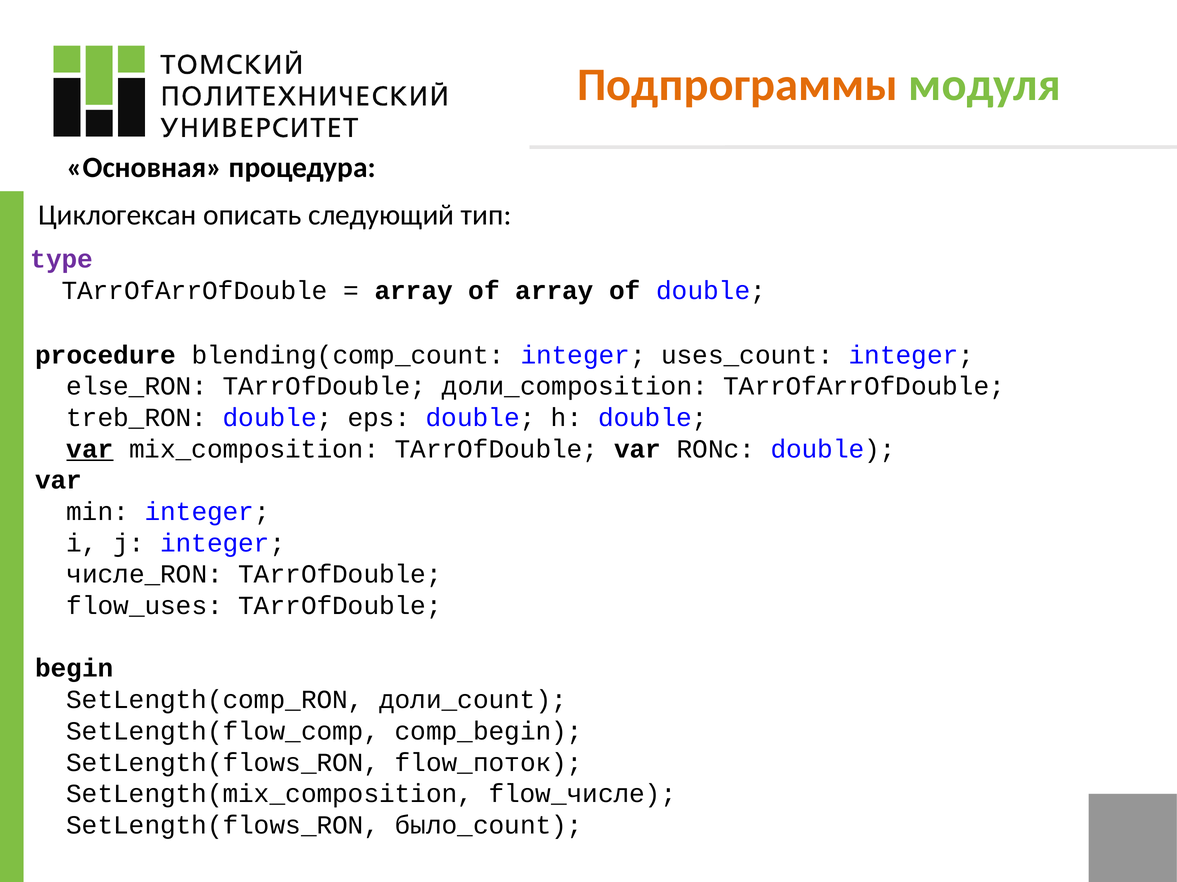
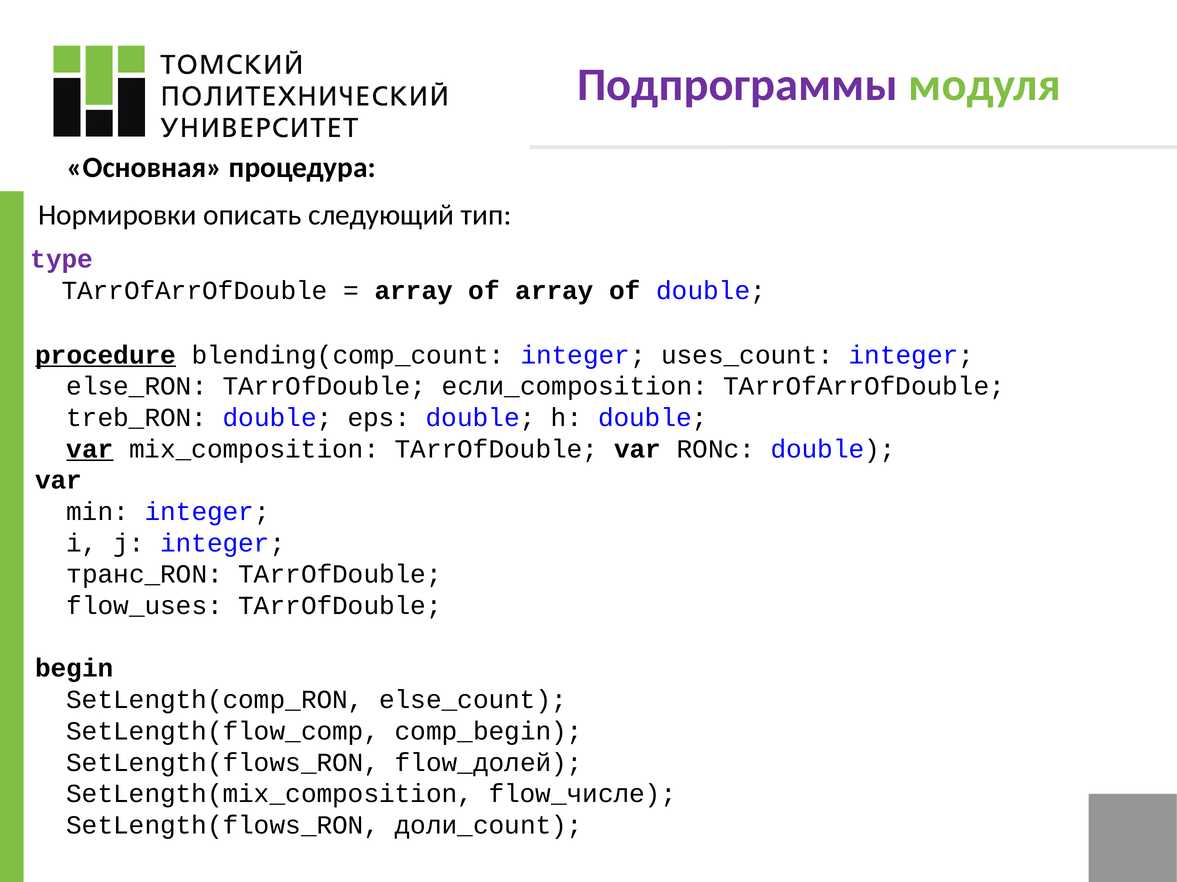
Подпрограммы colour: orange -> purple (737, 85)
Циклогексан: Циклогексан -> Нормировки (117, 215)
procedure underline: none -> present (106, 355)
доли_composition: доли_composition -> если_composition (575, 387)
числе_RON: числе_RON -> транс_RON (145, 575)
доли_count: доли_count -> else_count (473, 700)
flow_поток: flow_поток -> flow_долей (489, 763)
было_count: было_count -> доли_count (489, 826)
